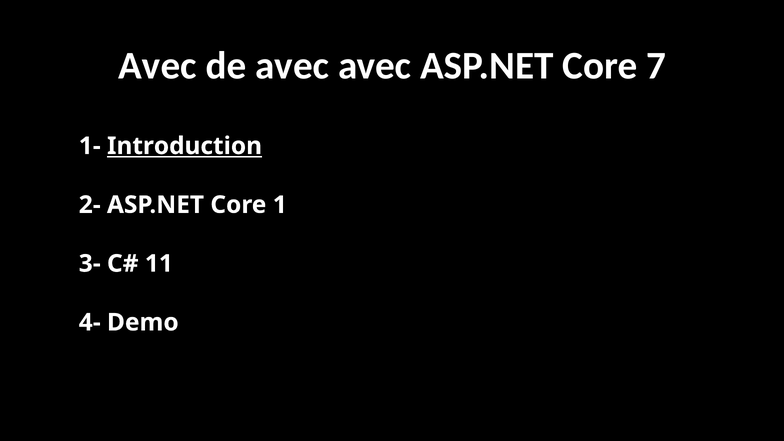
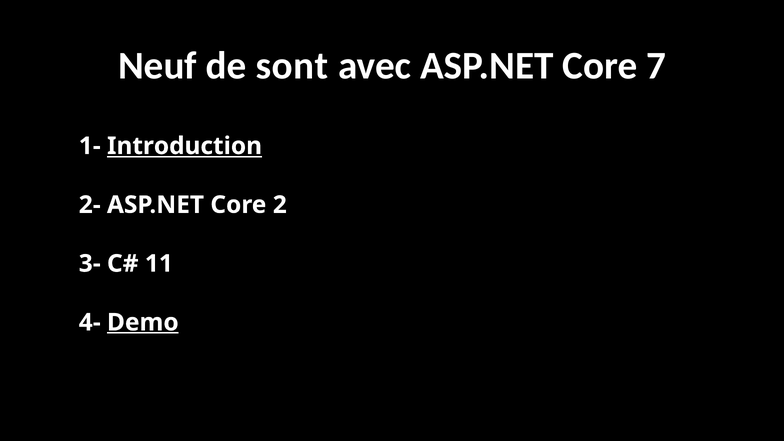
Avec: Avec -> Neuf (158, 66)
de avec: avec -> sont (292, 66)
1: 1 -> 2 (280, 205)
Demo underline: none -> present (143, 322)
